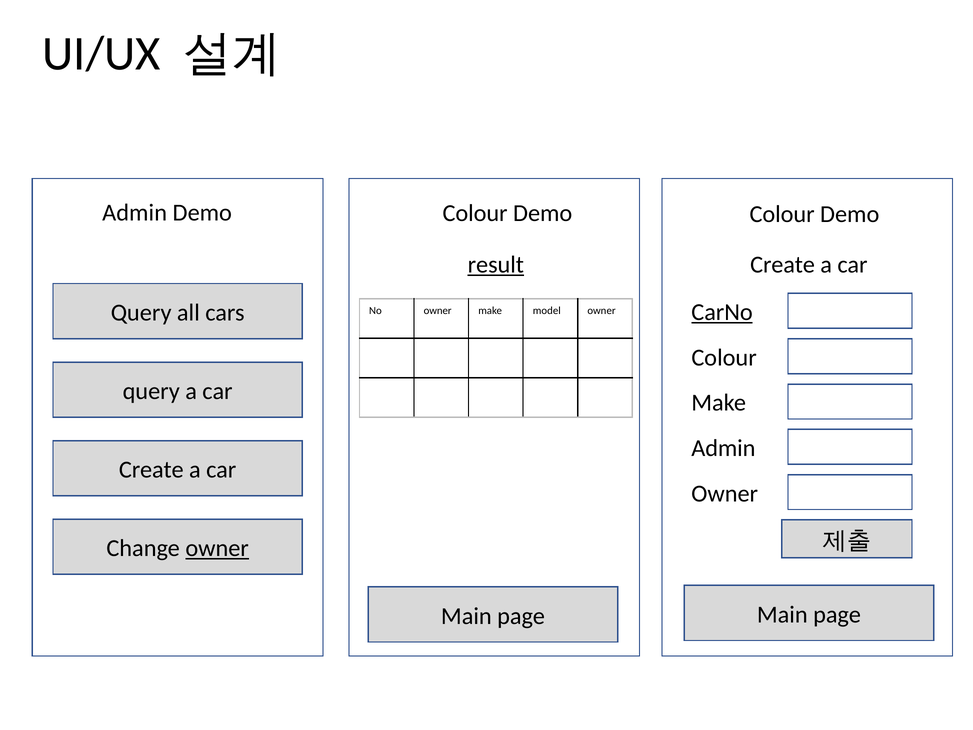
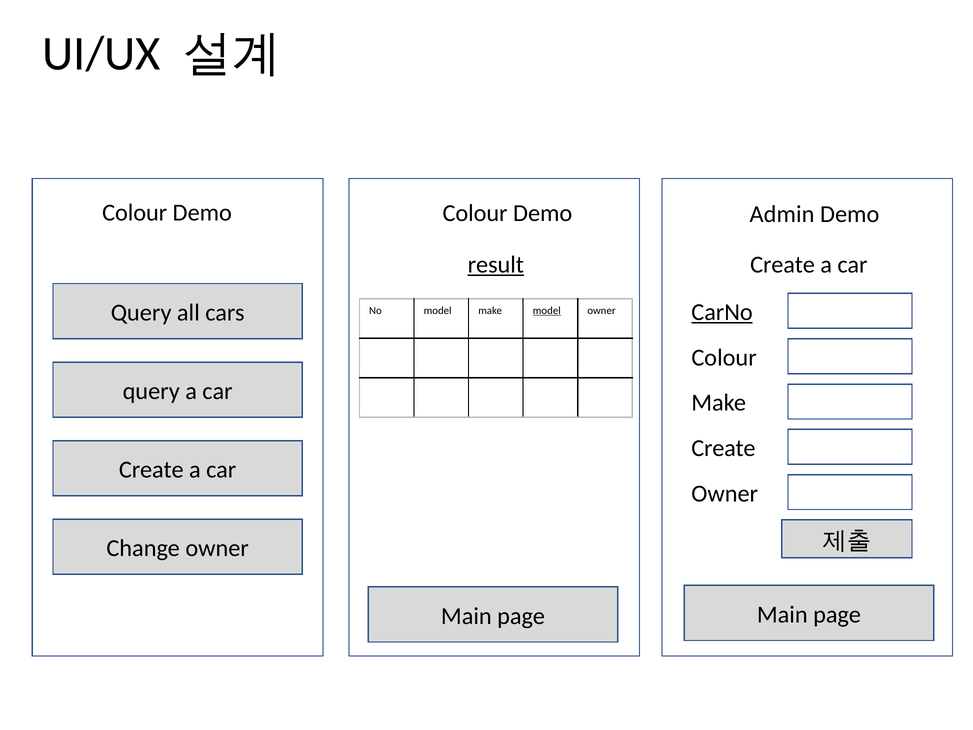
Admin: Admin -> Colour (135, 213)
Demo Colour: Colour -> Admin (782, 214)
No owner: owner -> model (438, 310)
model underline: none -> present (547, 310)
Admin: Admin -> Create (723, 448)
owner underline: present -> none (217, 548)
